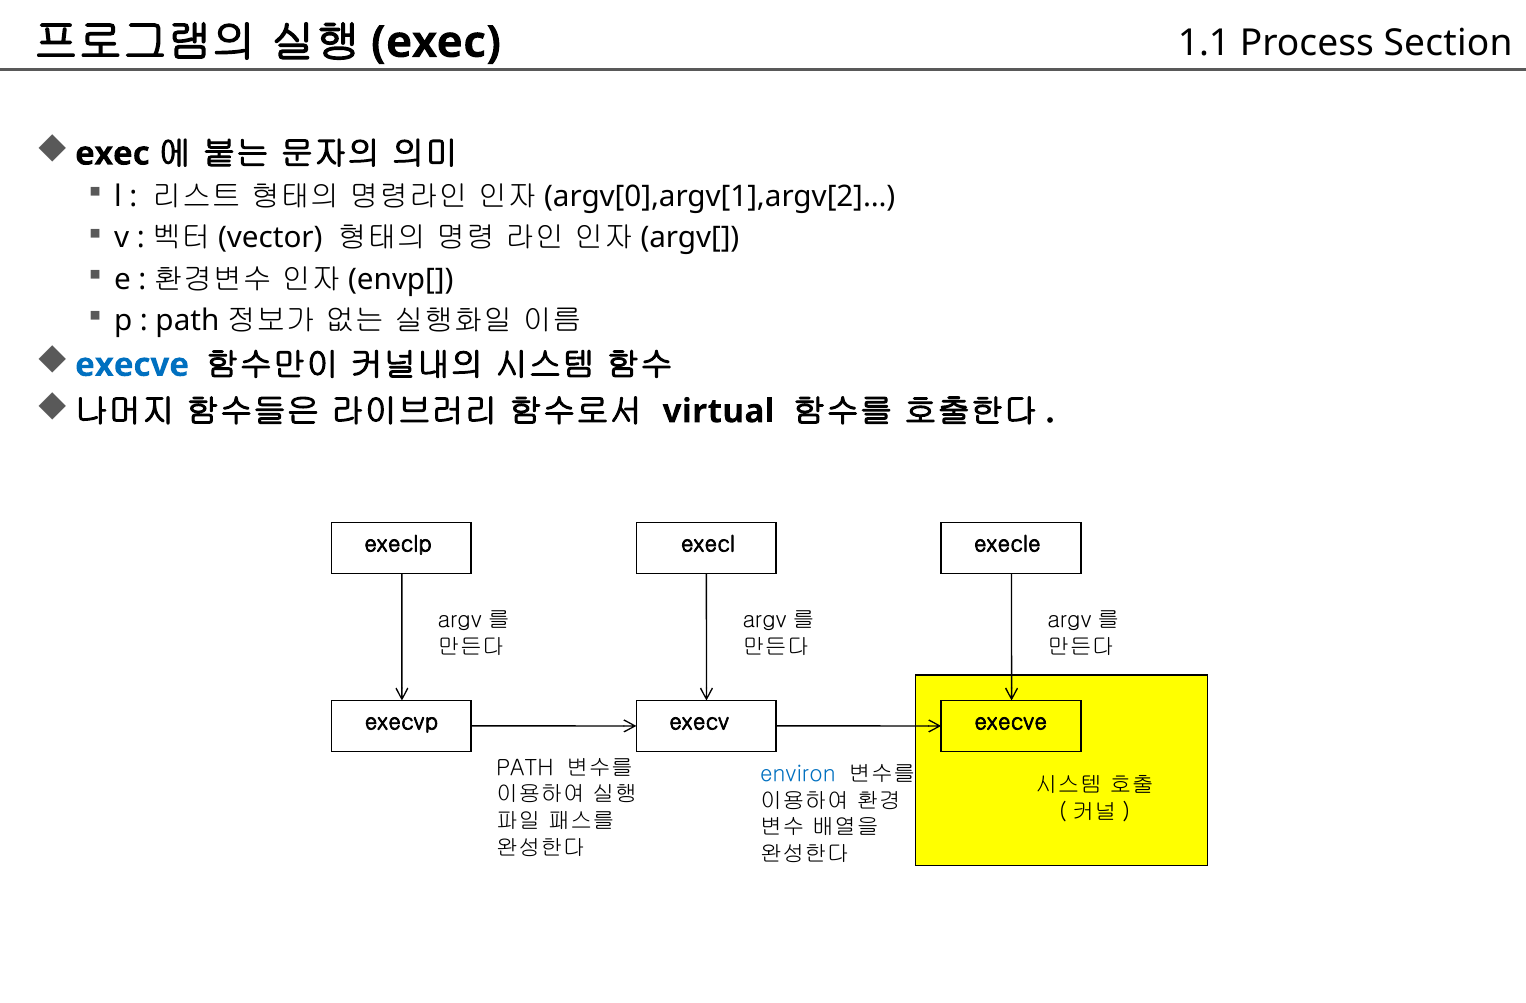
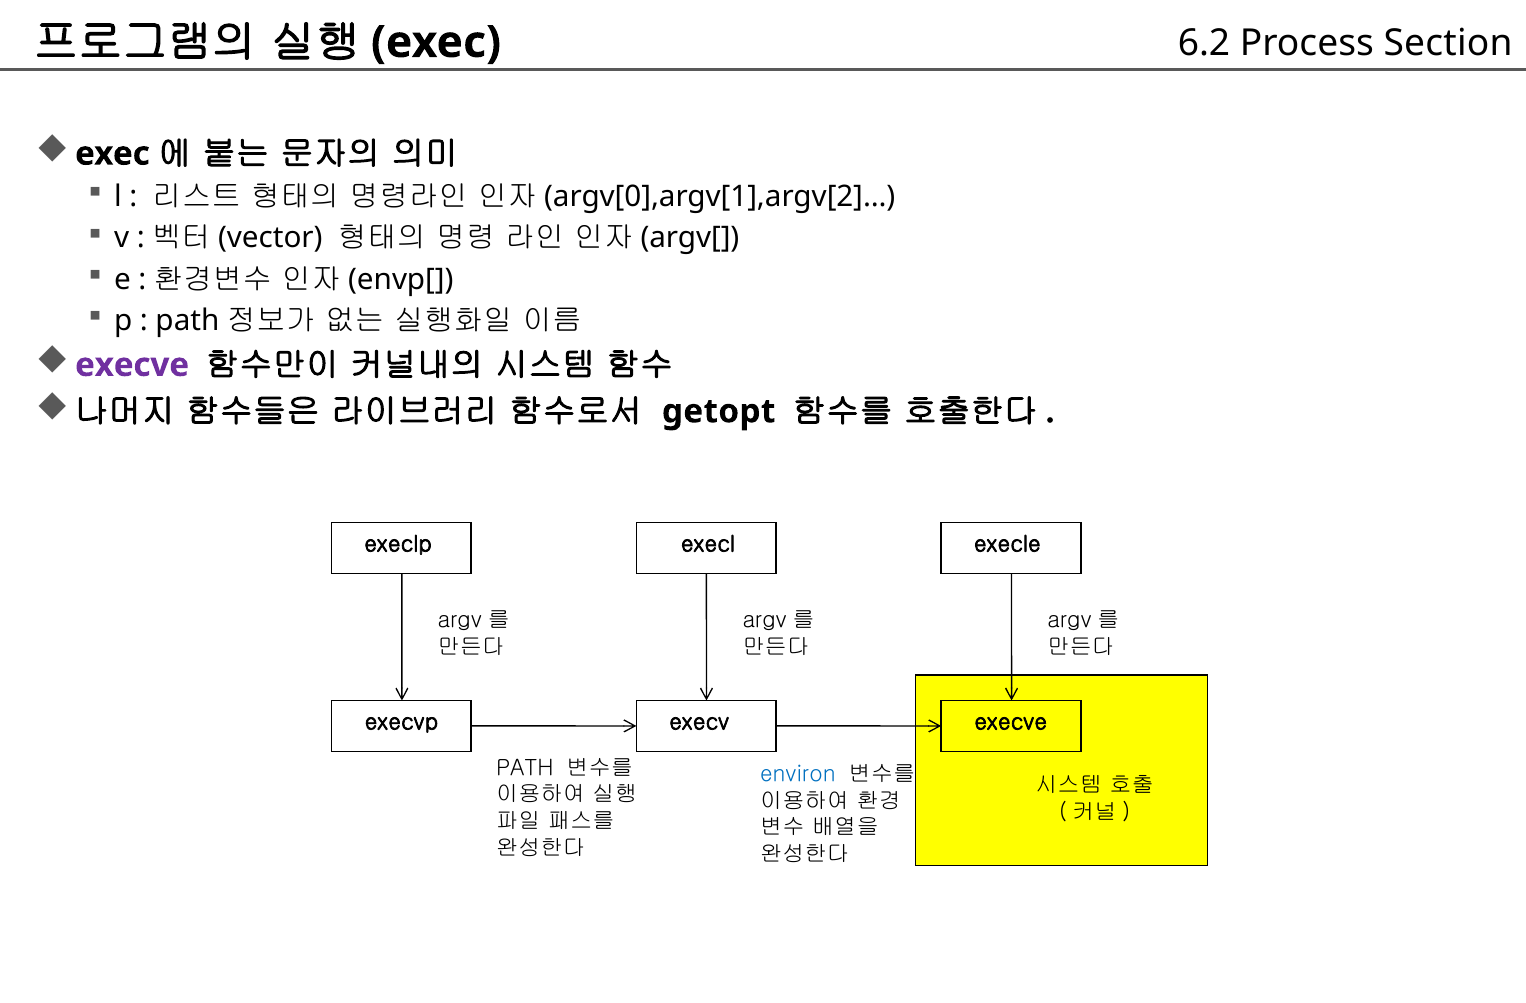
1.1: 1.1 -> 6.2 (1204, 43)
execve colour: blue -> purple (132, 365)
virtual: virtual -> getopt (719, 411)
